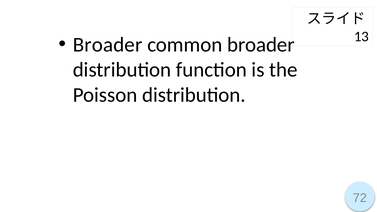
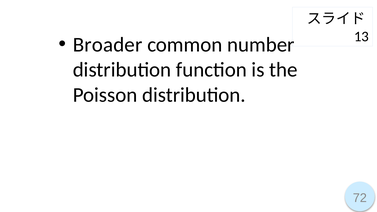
common broader: broader -> number (261, 45)
